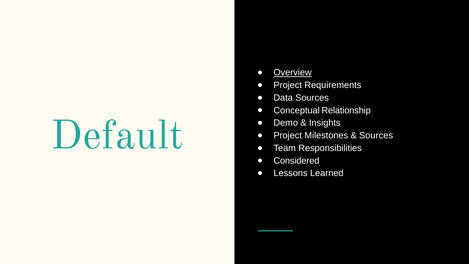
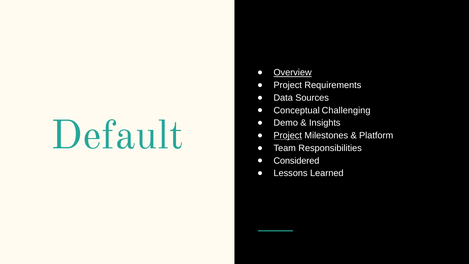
Relationship: Relationship -> Challenging (346, 110)
Project underline: none -> present (288, 135)
Sources: Sources -> Platform (376, 135)
